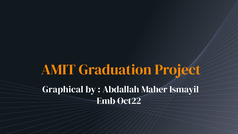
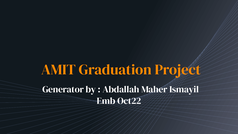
Graphical: Graphical -> Generator (63, 89)
